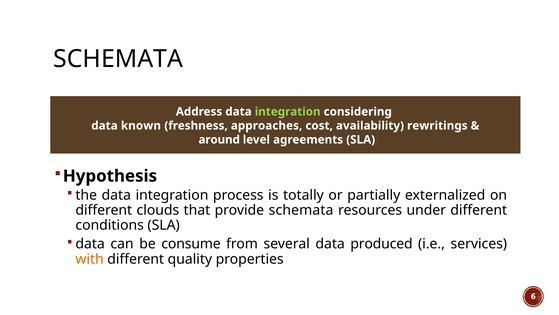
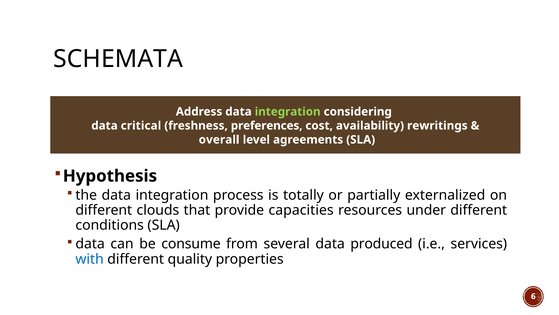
known: known -> critical (141, 125)
approaches: approaches -> preferences (267, 125)
around: around -> overall (219, 139)
provide schemata: schemata -> capacities (301, 210)
with colour: orange -> blue (90, 259)
